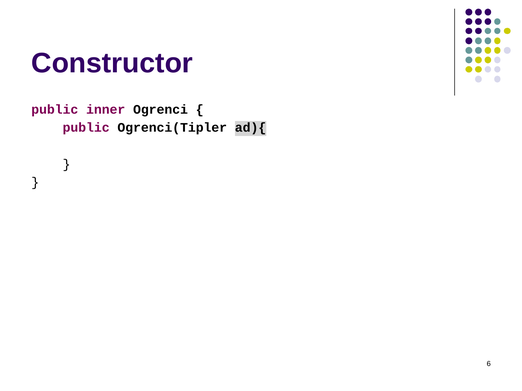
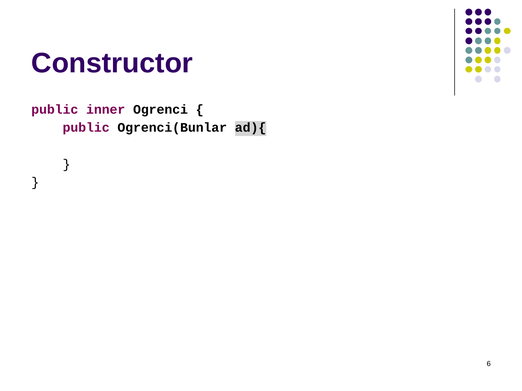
Ogrenci(Tipler: Ogrenci(Tipler -> Ogrenci(Bunlar (172, 128)
